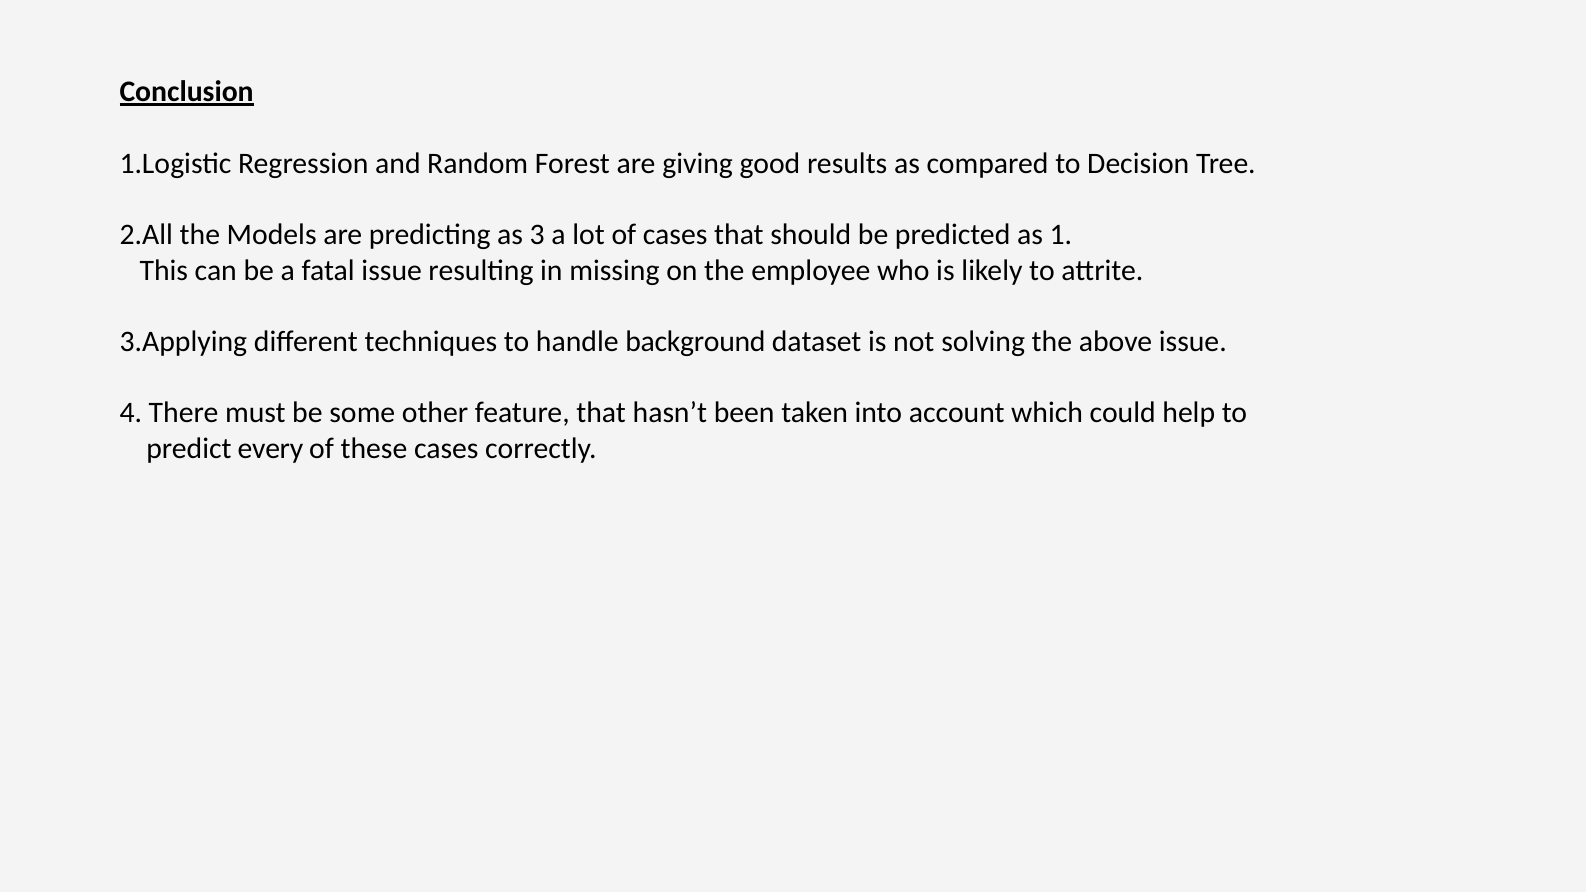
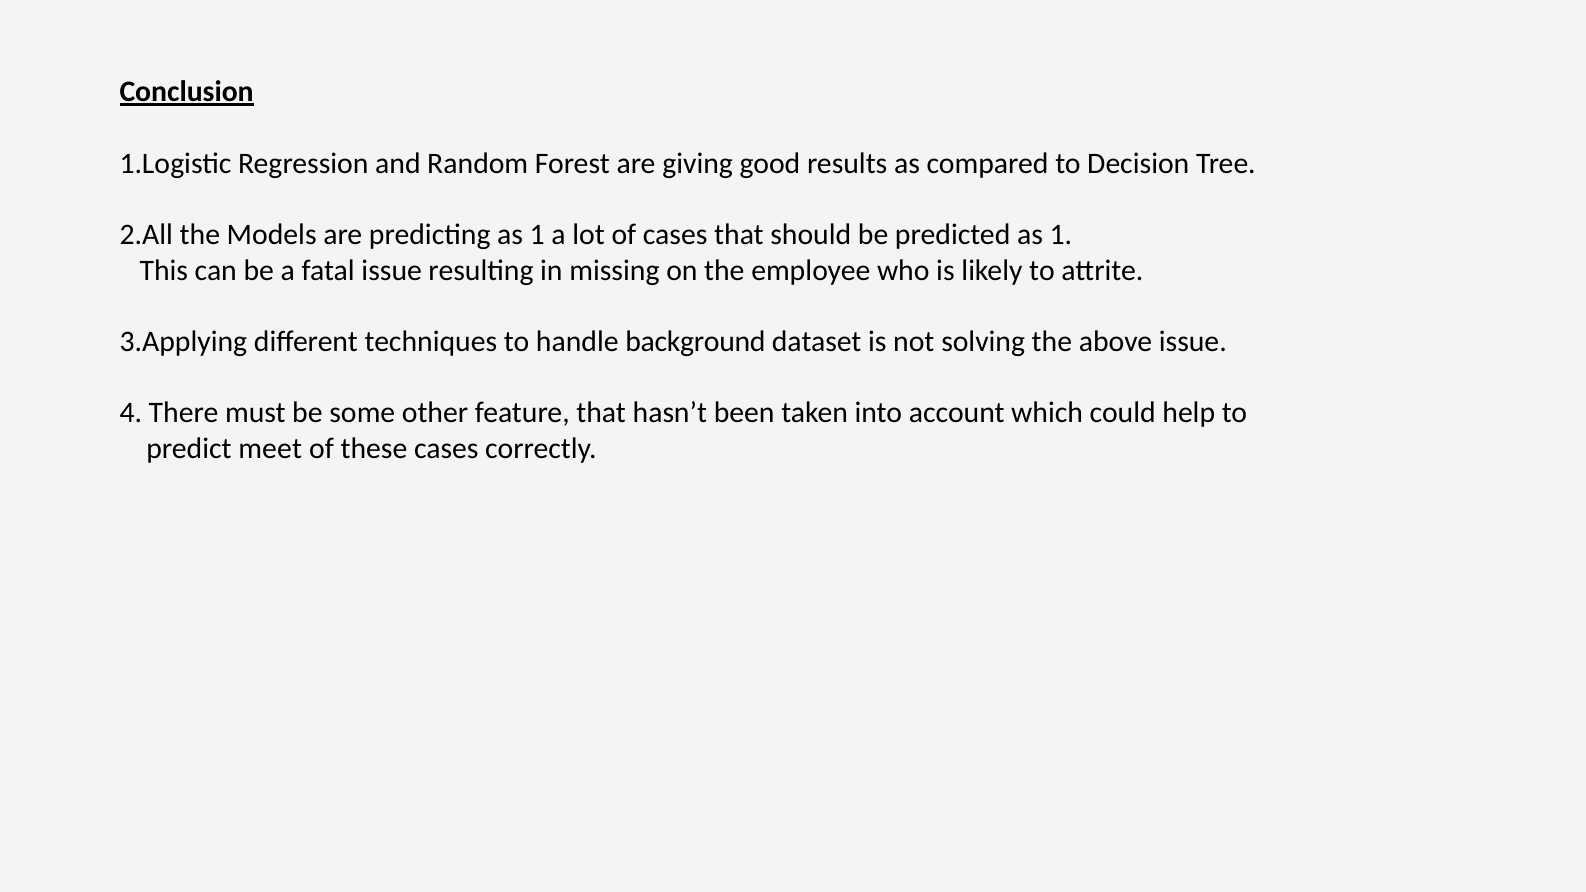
predicting as 3: 3 -> 1 (537, 235)
every: every -> meet (270, 449)
